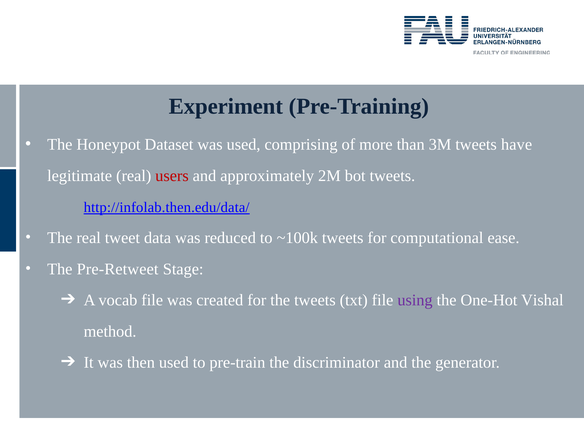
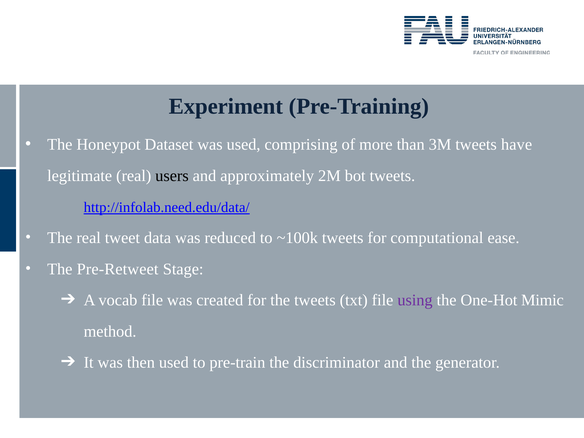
users colour: red -> black (172, 176)
http://infolab.then.edu/data/: http://infolab.then.edu/data/ -> http://infolab.need.edu/data/ (167, 207)
Vishal: Vishal -> Mimic (542, 300)
